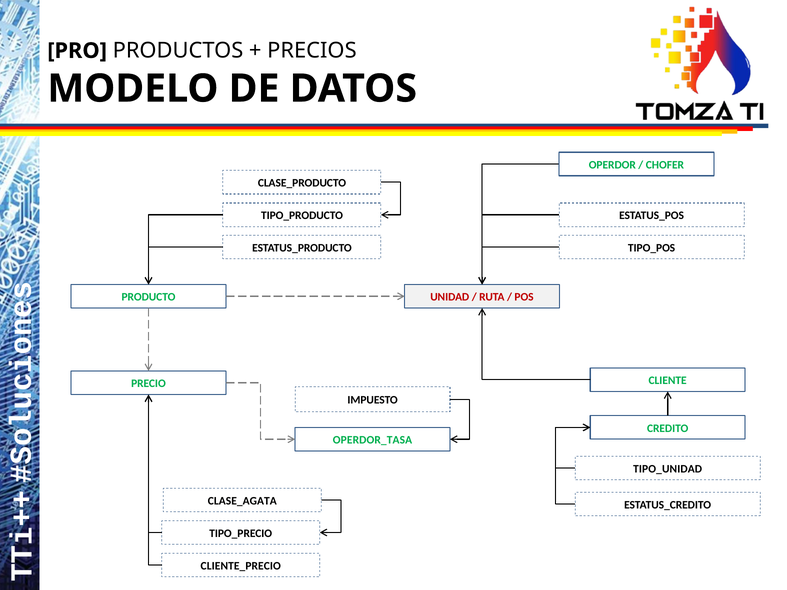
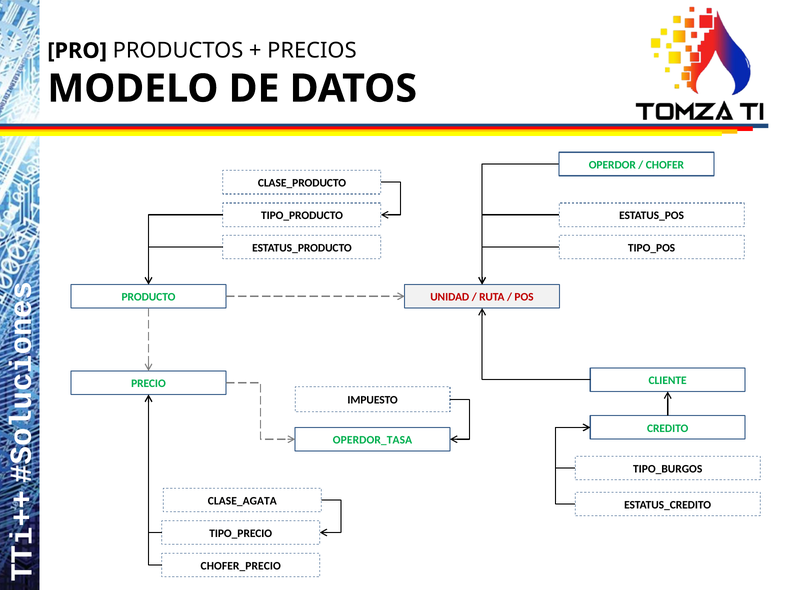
TIPO_UNIDAD: TIPO_UNIDAD -> TIPO_BURGOS (668, 469)
CLIENTE_PRECIO: CLIENTE_PRECIO -> CHOFER_PRECIO (241, 566)
